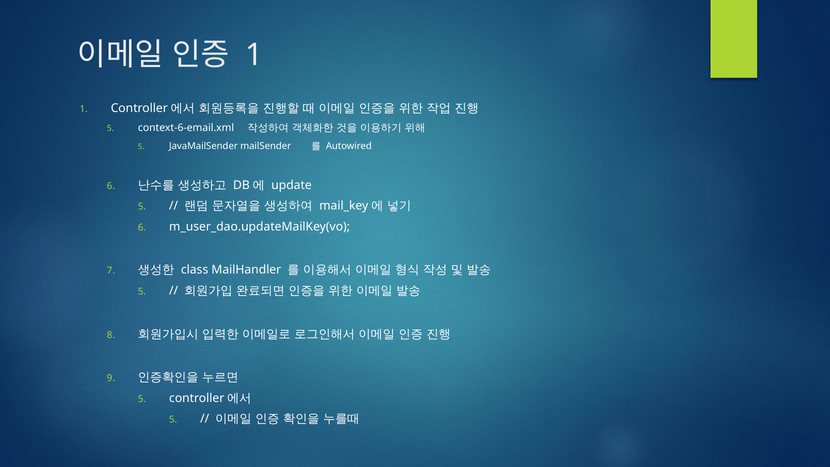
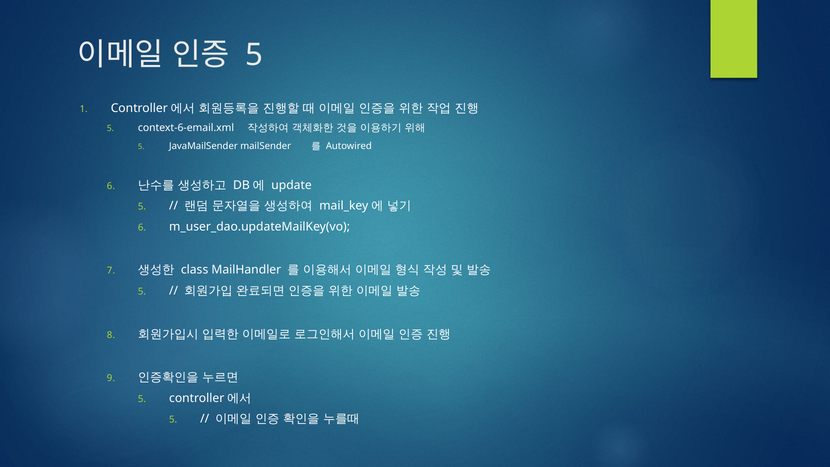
1: 1 -> 5 (254, 55)
